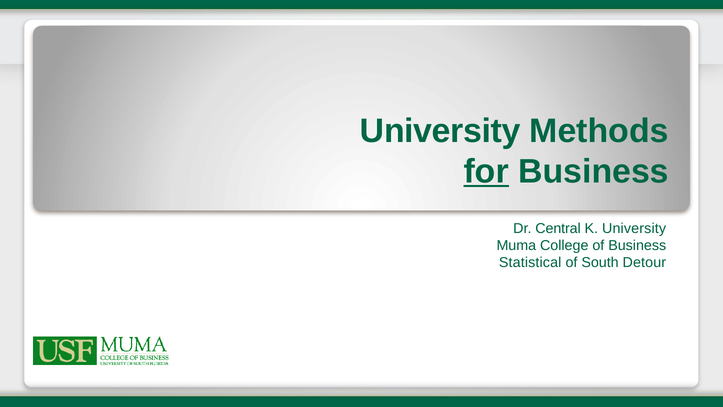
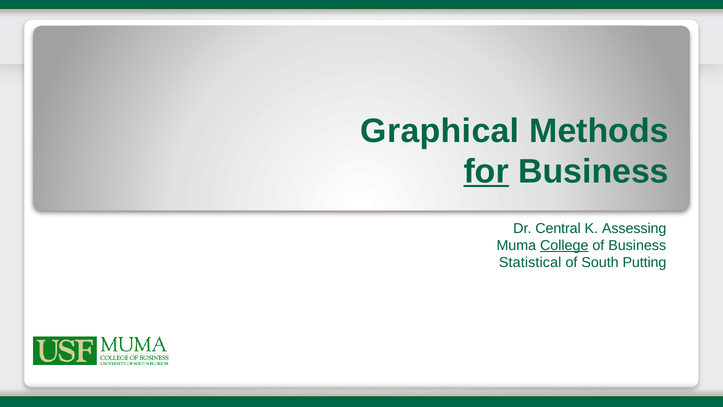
University: University -> Graphical (440, 131)
K University: University -> Assessing (634, 228)
College underline: none -> present (564, 245)
Detour: Detour -> Putting (644, 262)
